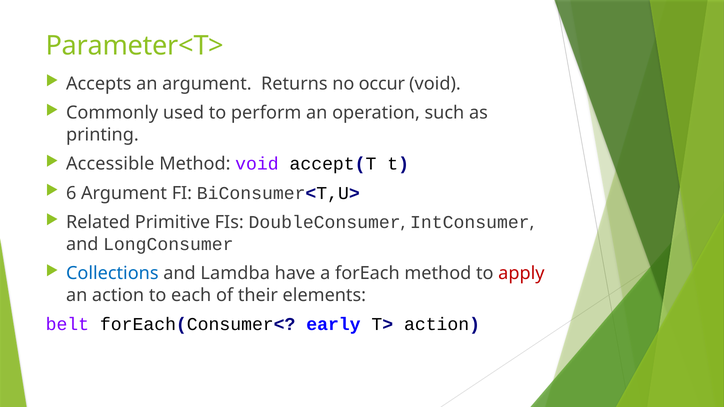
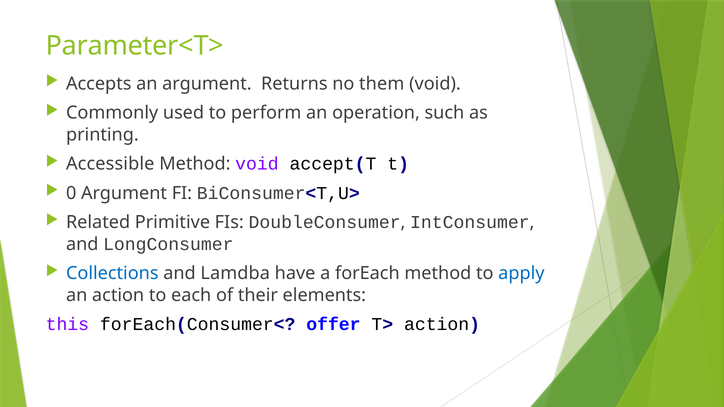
occur: occur -> them (382, 84)
6: 6 -> 0 (71, 193)
apply colour: red -> blue (521, 274)
belt: belt -> this (67, 325)
early: early -> offer (333, 325)
